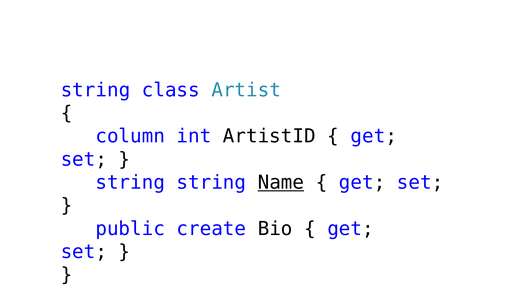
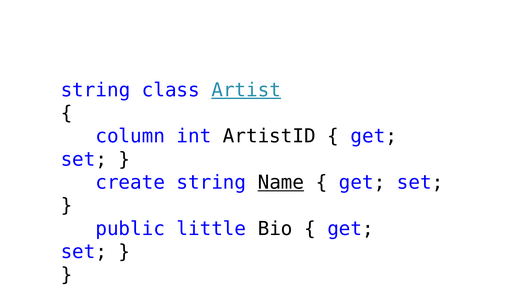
Artist underline: none -> present (246, 90)
string: string -> create (130, 183)
create: create -> little (211, 229)
